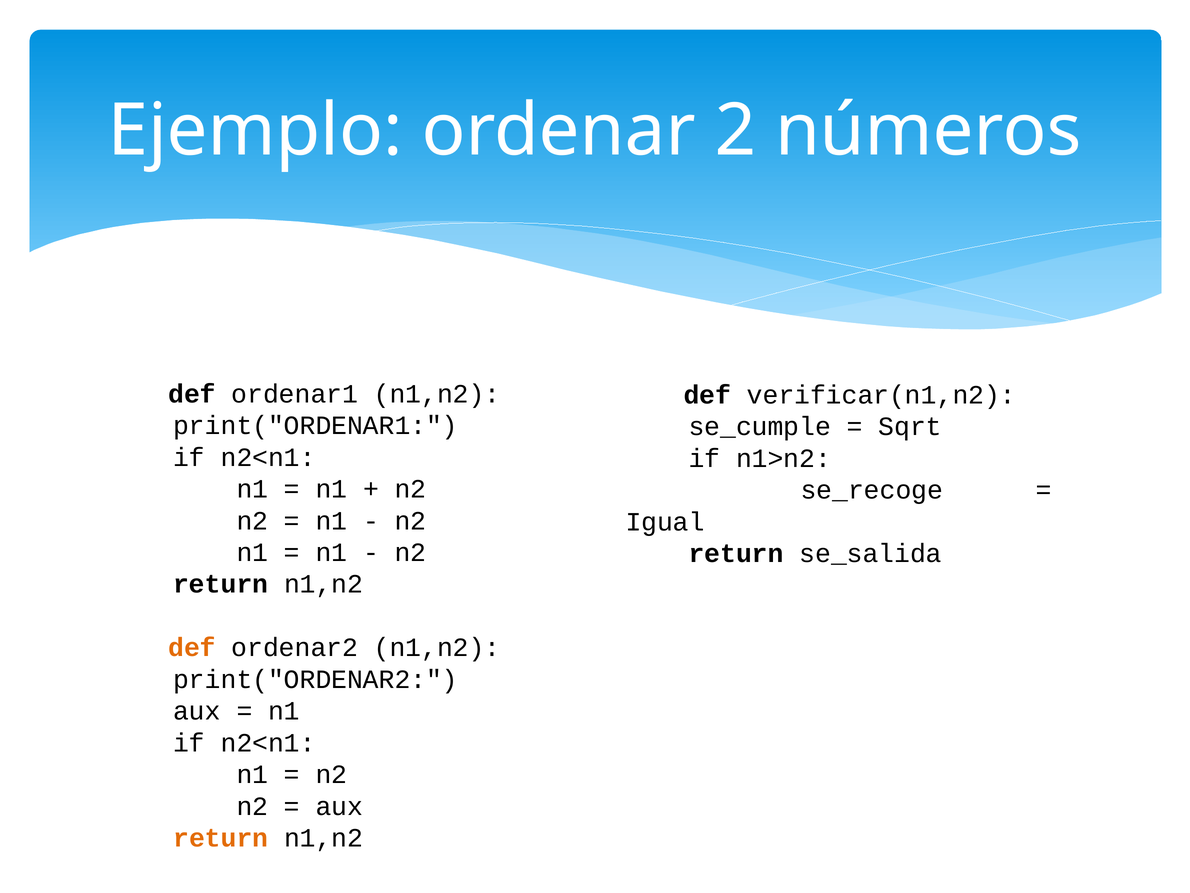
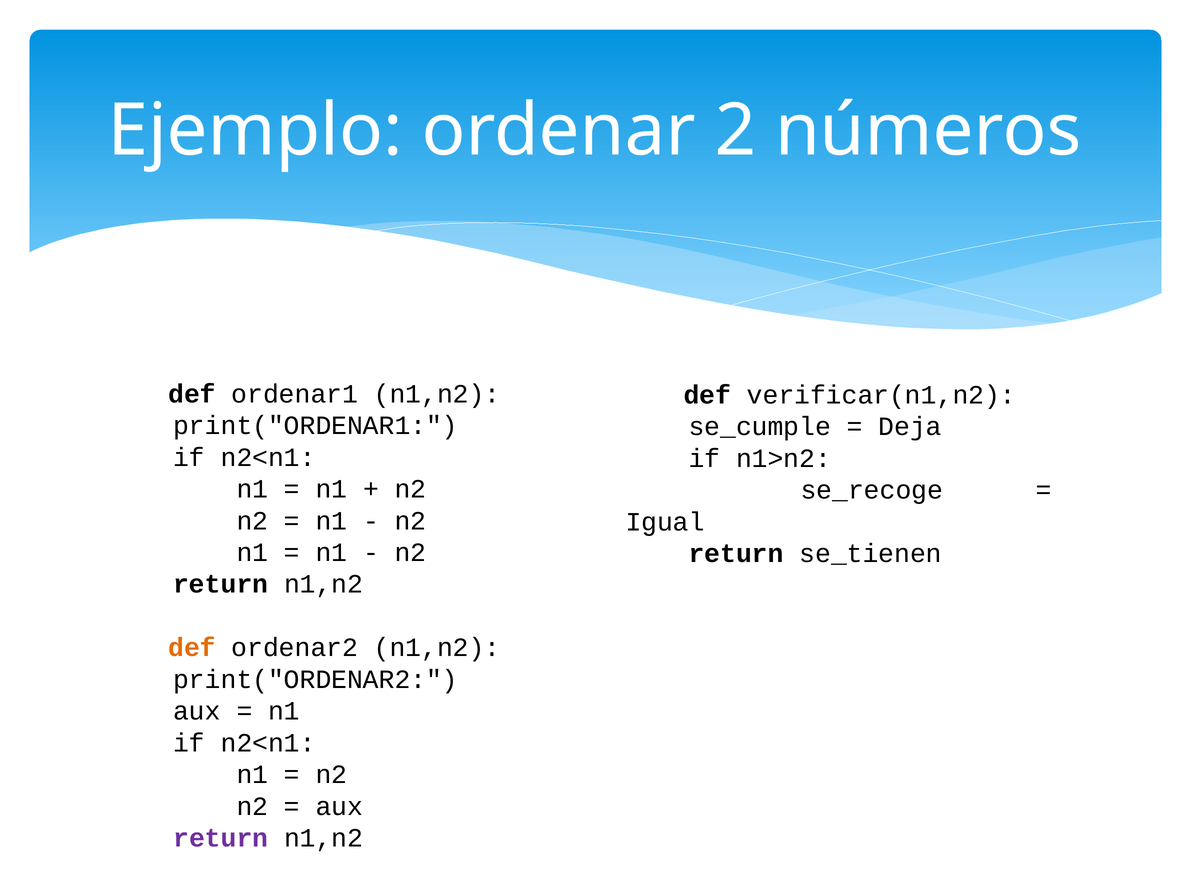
Sqrt: Sqrt -> Deja (910, 426)
se_salida: se_salida -> se_tienen (871, 553)
return colour: orange -> purple (221, 838)
